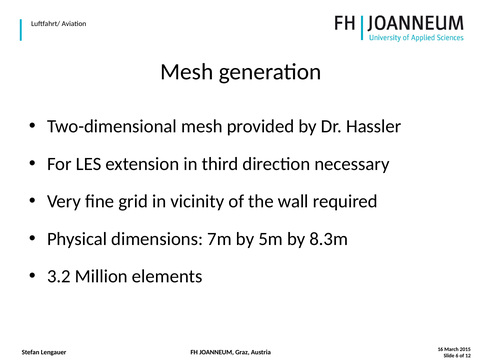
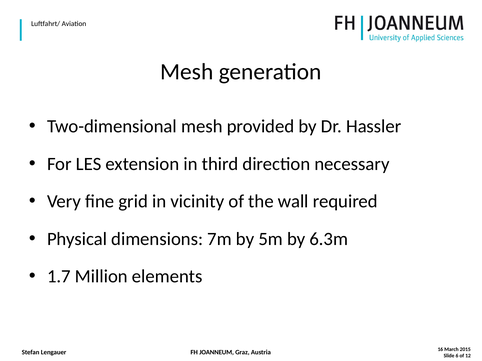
8.3m: 8.3m -> 6.3m (329, 239)
3.2: 3.2 -> 1.7 (59, 277)
